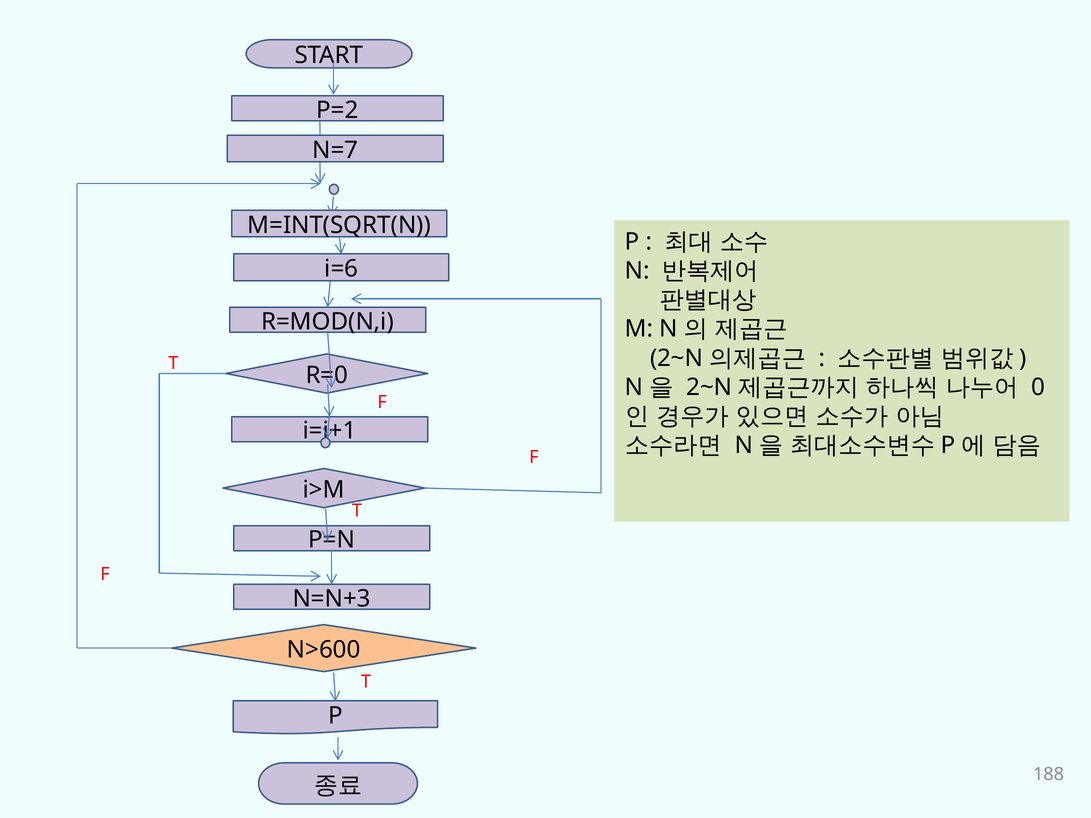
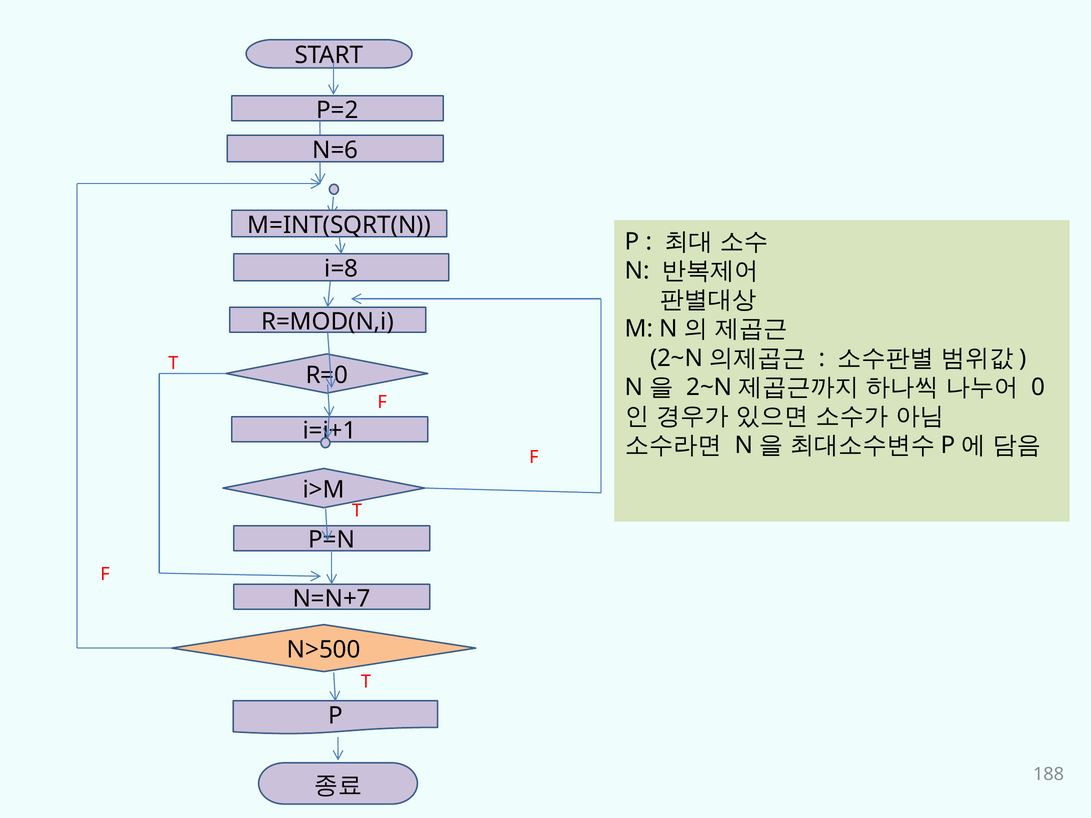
N=7: N=7 -> N=6 (335, 150)
i=6: i=6 -> i=8 (341, 269)
N=N+3: N=N+3 -> N=N+7 (332, 599)
N>600: N>600 -> N>500 (324, 650)
